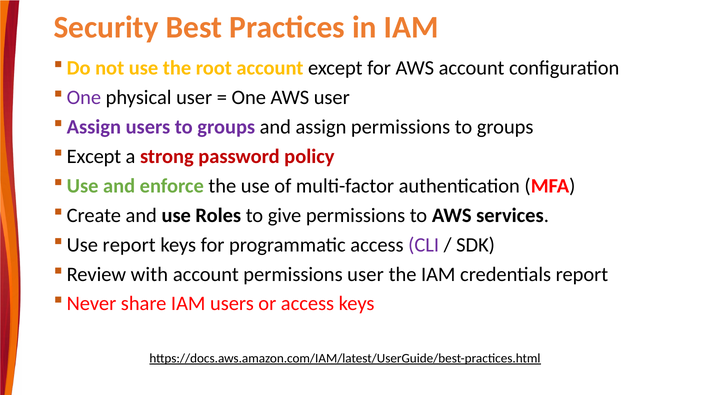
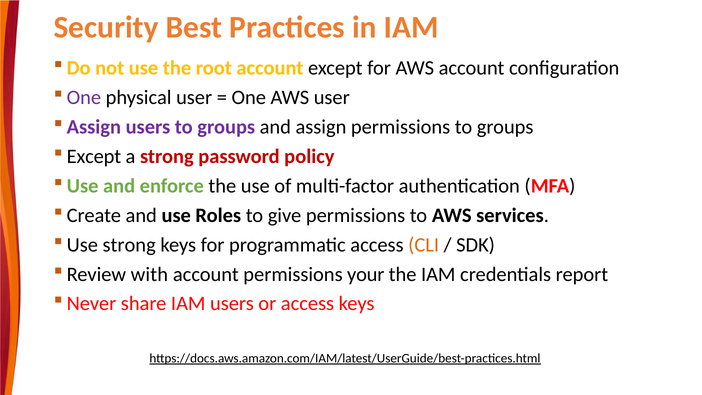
Use report: report -> strong (129, 245)
CLI colour: purple -> orange (424, 245)
permissions user: user -> your (366, 274)
